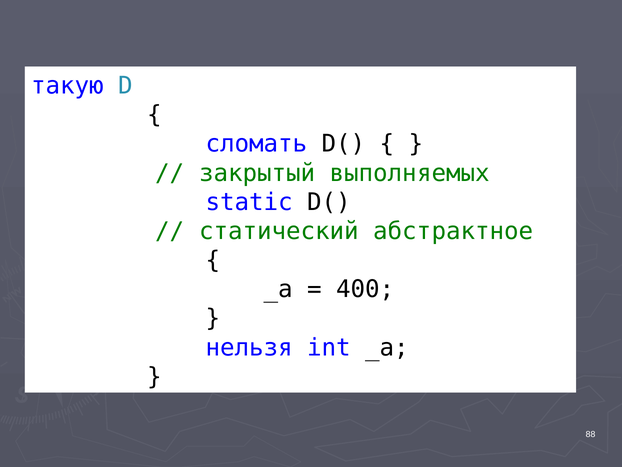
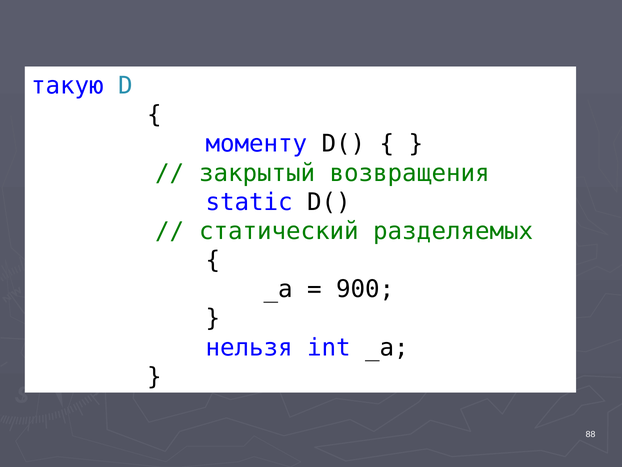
сломать: сломать -> моменту (256, 144)
выполняемых: выполняемых -> возвращения (410, 173)
абстрактное: абстрактное -> разделяемых (453, 231)
400: 400 -> 900 (365, 289)
